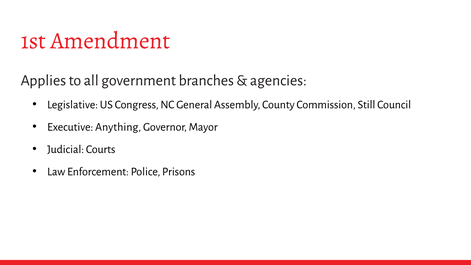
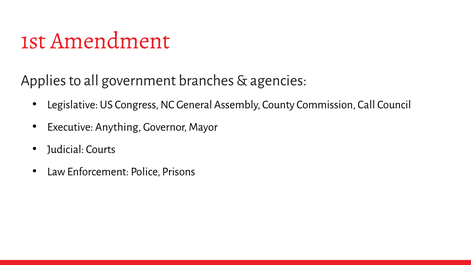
Still: Still -> Call (366, 105)
